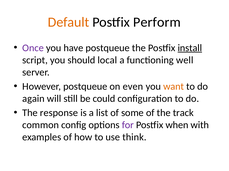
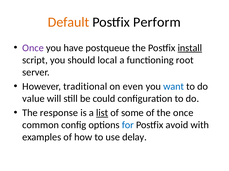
well: well -> root (185, 60)
However postqueue: postqueue -> traditional (85, 87)
want colour: orange -> blue (174, 87)
again: again -> value (33, 99)
list underline: none -> present (102, 113)
the track: track -> once (183, 113)
for colour: purple -> blue (128, 125)
when: when -> avoid (177, 125)
think: think -> delay (135, 138)
